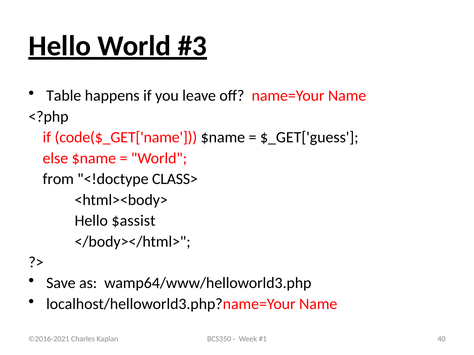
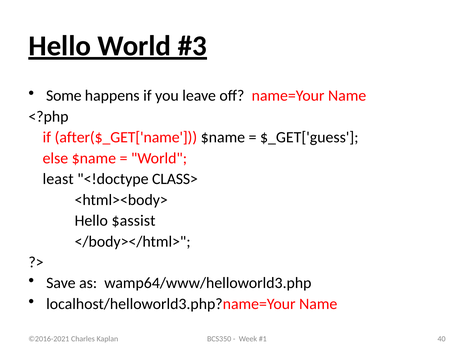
Table: Table -> Some (64, 96)
code($_GET['name: code($_GET['name -> after($_GET['name (126, 138)
from: from -> least (58, 179)
